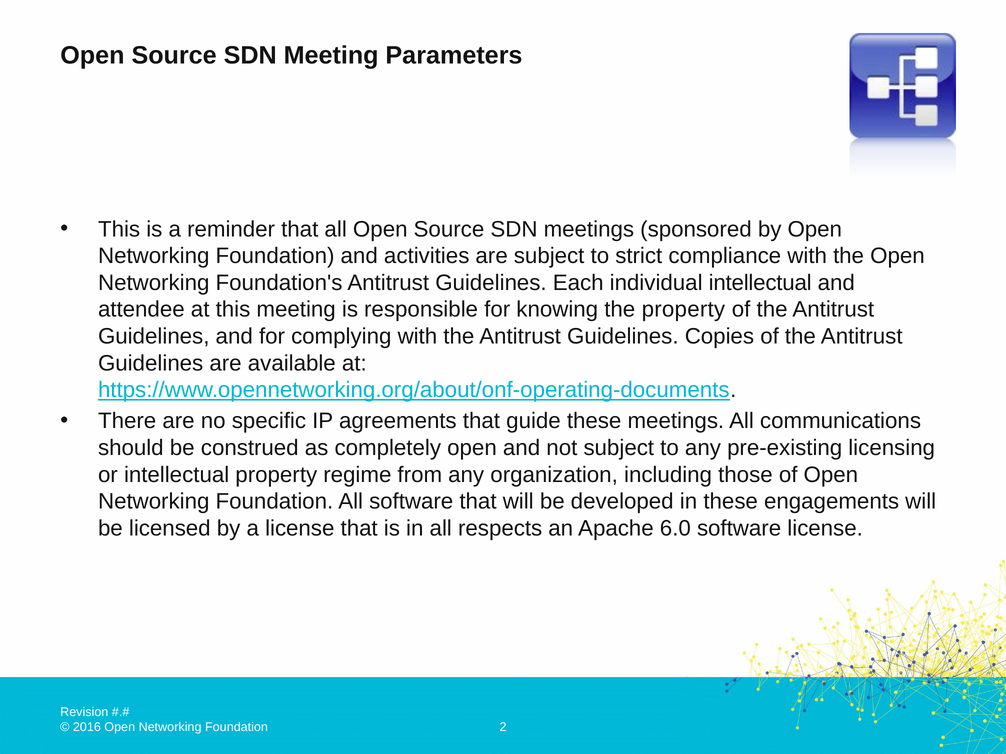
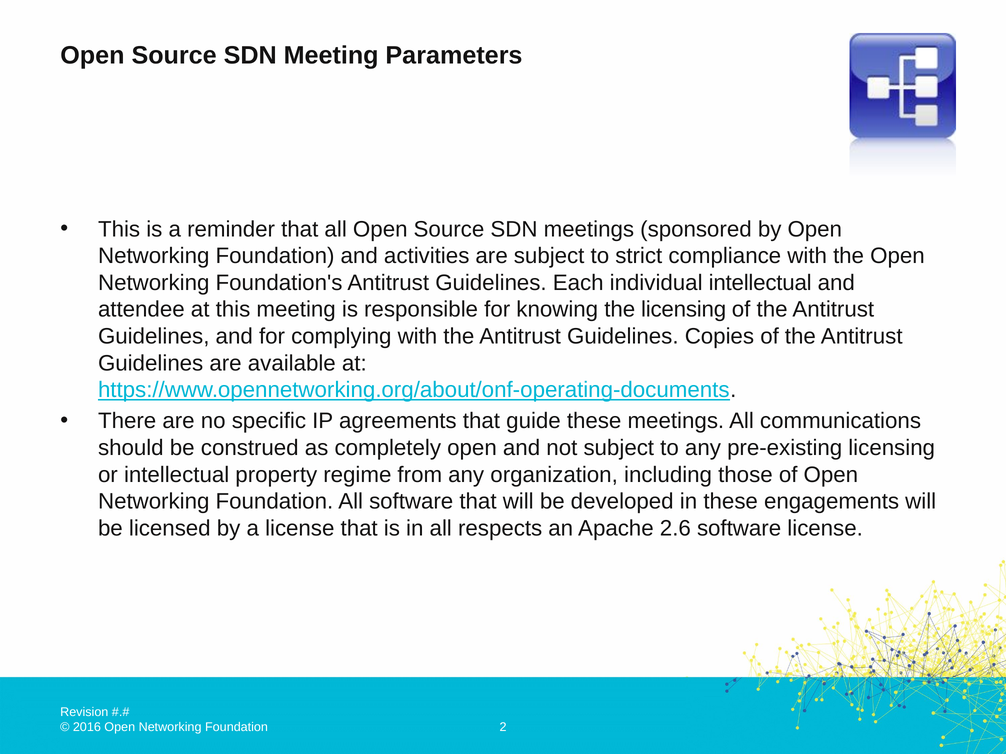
the property: property -> licensing (684, 310)
6.0: 6.0 -> 2.6 (675, 529)
